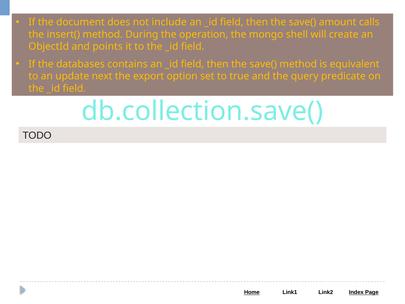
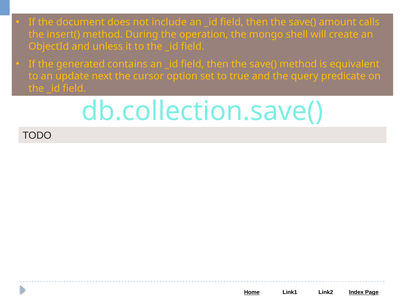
points: points -> unless (108, 47)
databases: databases -> generated (81, 64)
export: export -> cursor (149, 76)
